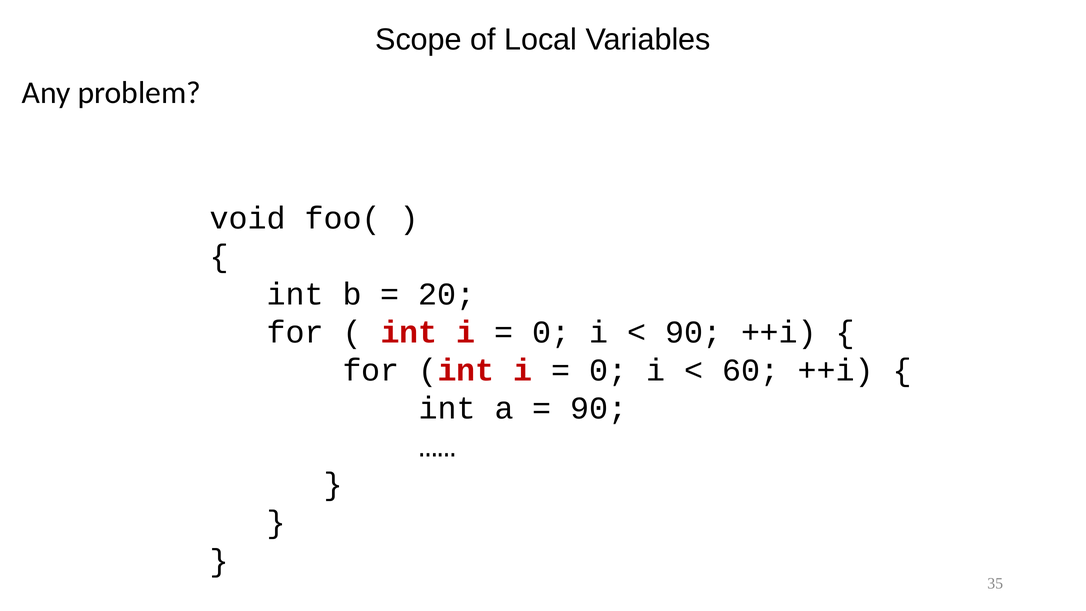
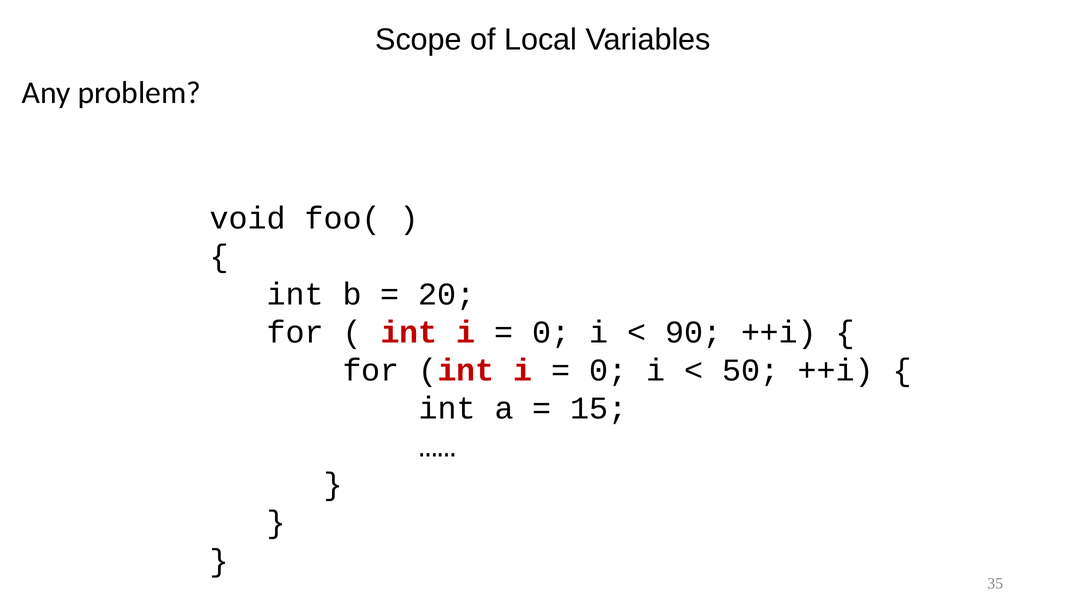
60: 60 -> 50 (751, 370)
90: 90 -> 15 (599, 408)
